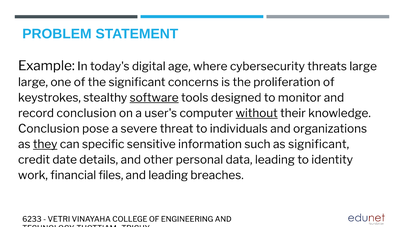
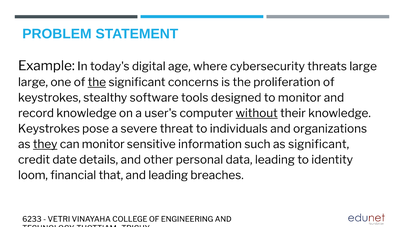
the underline: none -> present (97, 82)
software underline: present -> none (154, 98)
record conclusion: conclusion -> knowledge (87, 113)
Conclusion: Conclusion -> Keystrokes (49, 129)
can specific: specific -> monitor (103, 144)
work: work -> loom (33, 175)
files: files -> that (111, 175)
